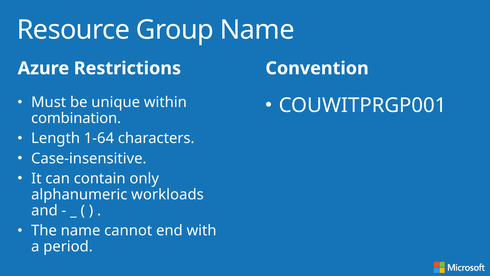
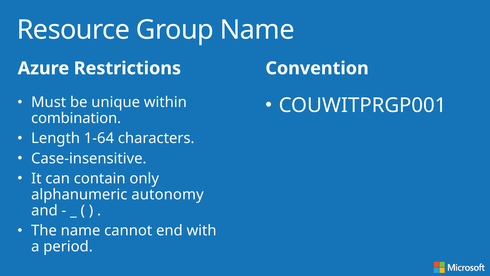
workloads: workloads -> autonomy (167, 194)
